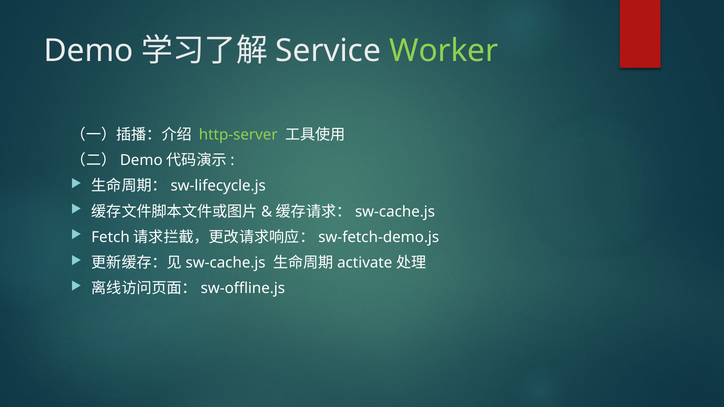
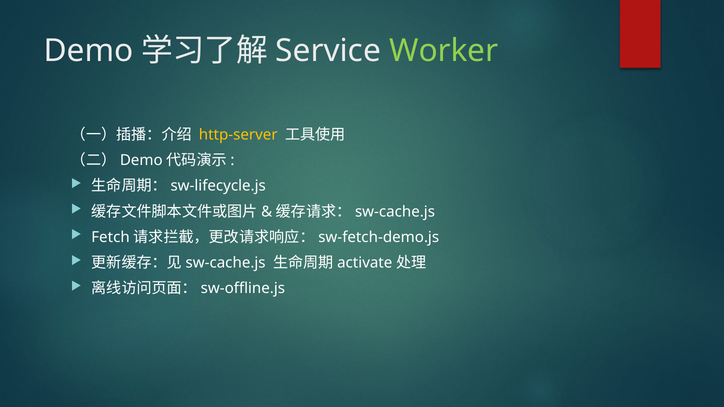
http-server colour: light green -> yellow (238, 135)
